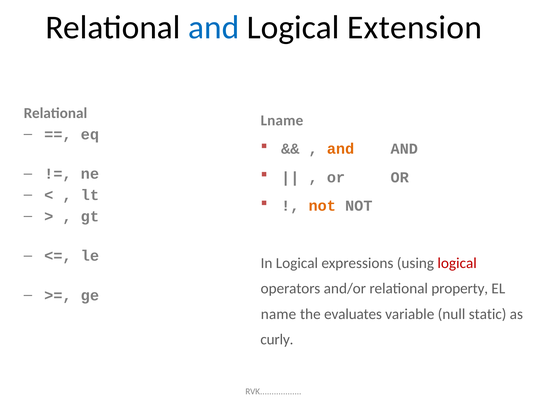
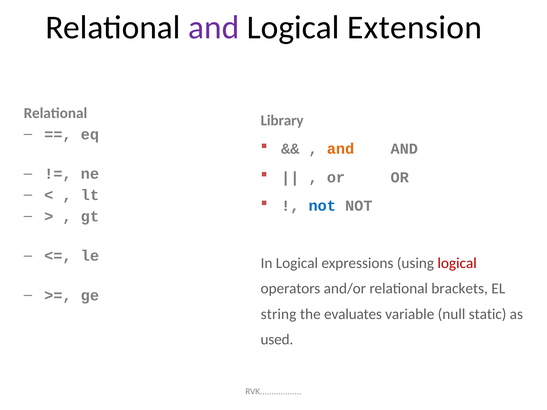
and colour: blue -> purple (214, 27)
Lname: Lname -> Library (282, 120)
not colour: orange -> blue (322, 206)
property: property -> brackets (460, 289)
name: name -> string (279, 314)
curly: curly -> used (277, 340)
